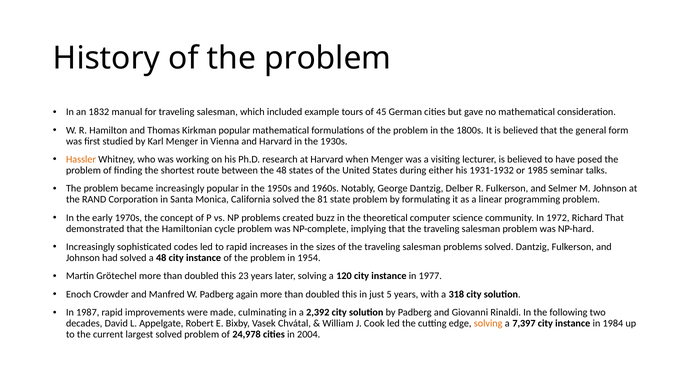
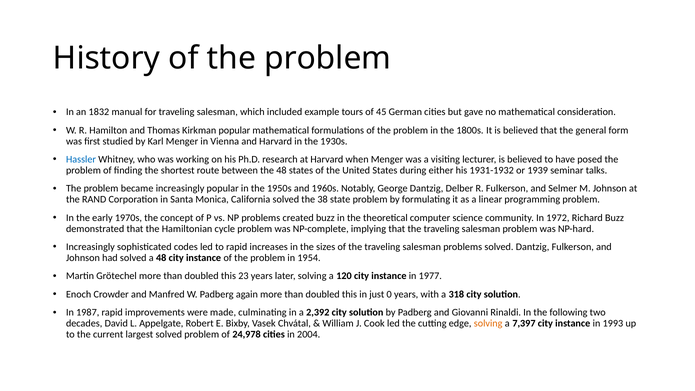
Hassler colour: orange -> blue (81, 159)
1985: 1985 -> 1939 (538, 170)
81: 81 -> 38 (323, 200)
Richard That: That -> Buzz (615, 218)
5: 5 -> 0 (389, 294)
1984: 1984 -> 1993 (613, 323)
